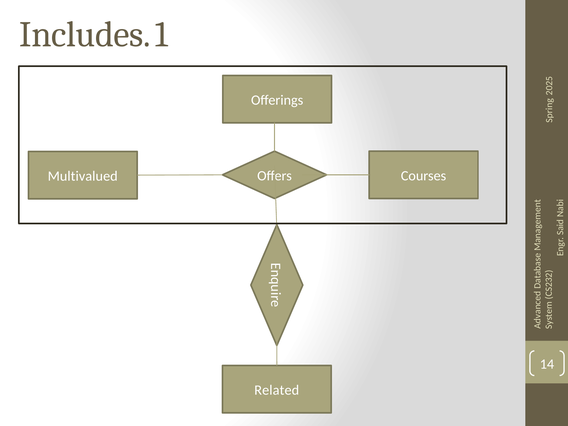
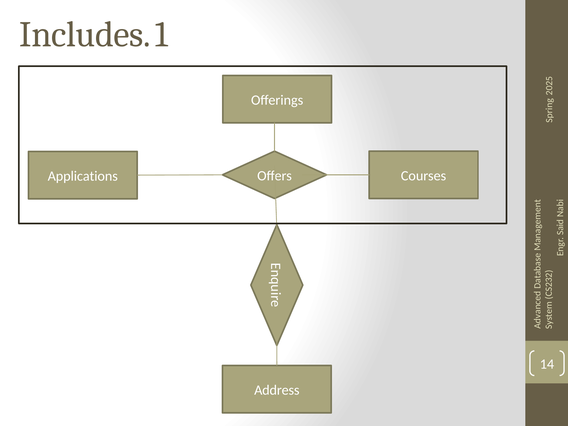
Multivalued: Multivalued -> Applications (83, 176)
Related: Related -> Address (277, 390)
